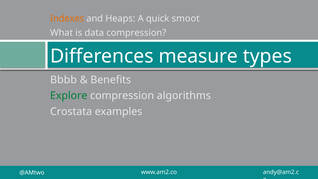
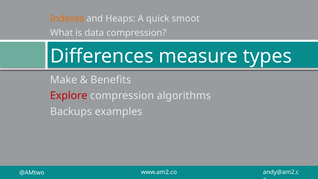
Bbbb: Bbbb -> Make (64, 80)
Explore colour: green -> red (69, 96)
Crostata: Crostata -> Backups (71, 111)
